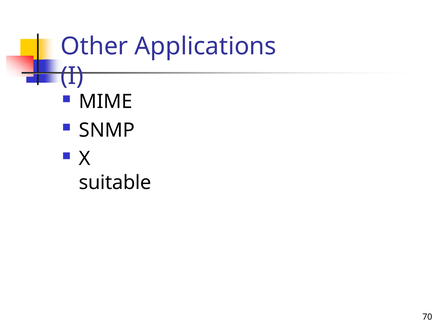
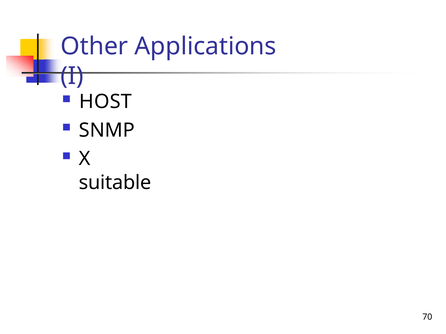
MIME: MIME -> HOST (106, 102)
